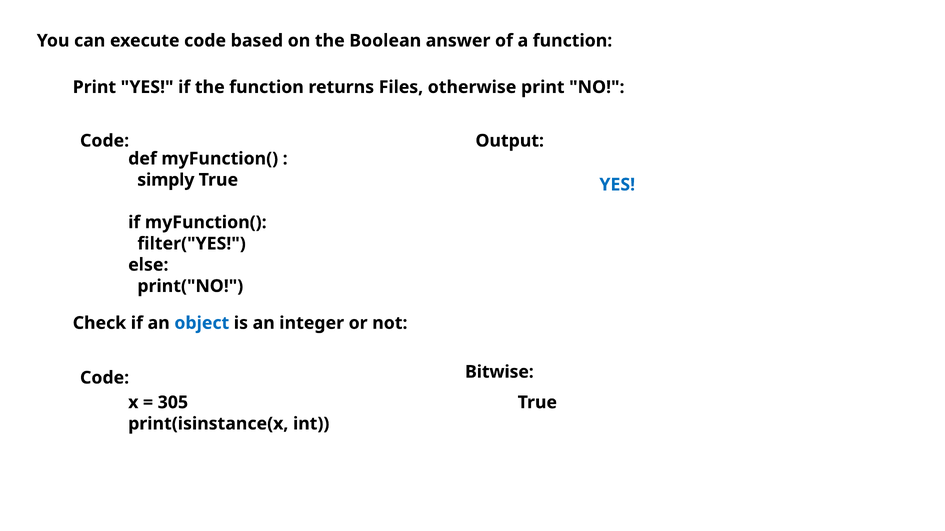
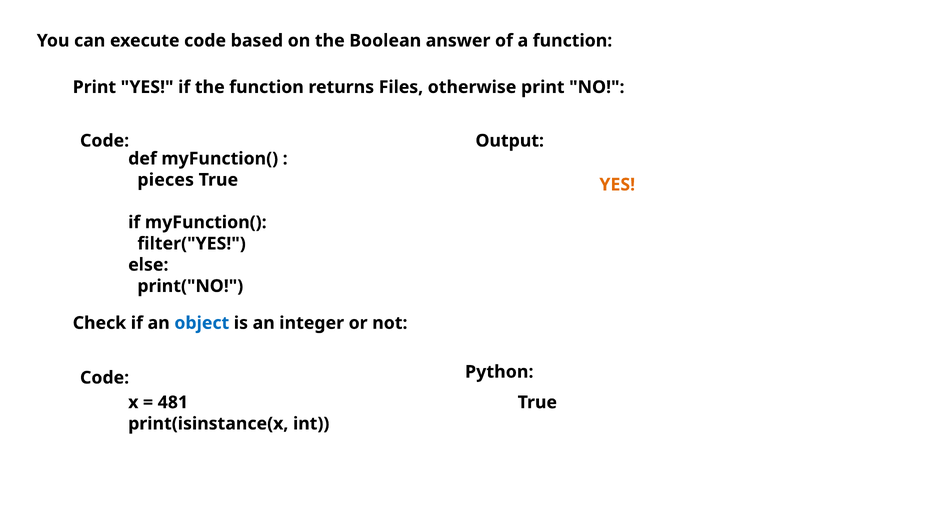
simply: simply -> pieces (166, 180)
YES colour: blue -> orange (617, 185)
Bitwise: Bitwise -> Python (499, 372)
305: 305 -> 481 (173, 403)
